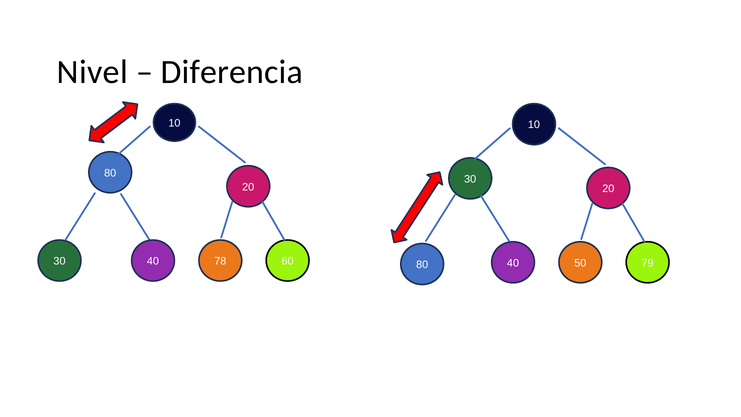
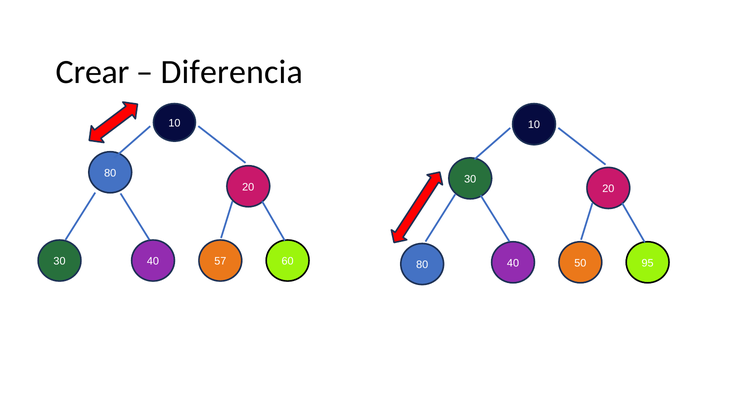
Nivel: Nivel -> Crear (93, 72)
78: 78 -> 57 (220, 261)
79: 79 -> 95 (648, 263)
